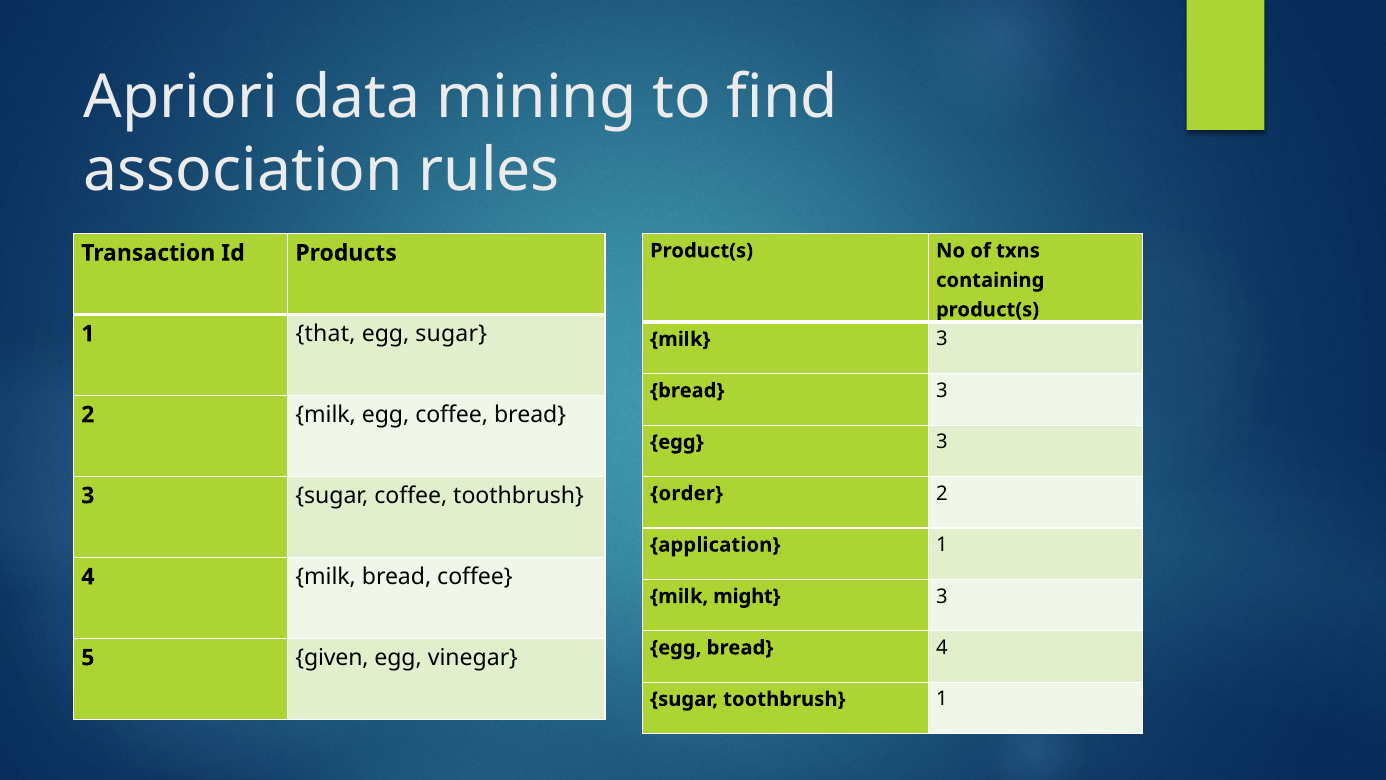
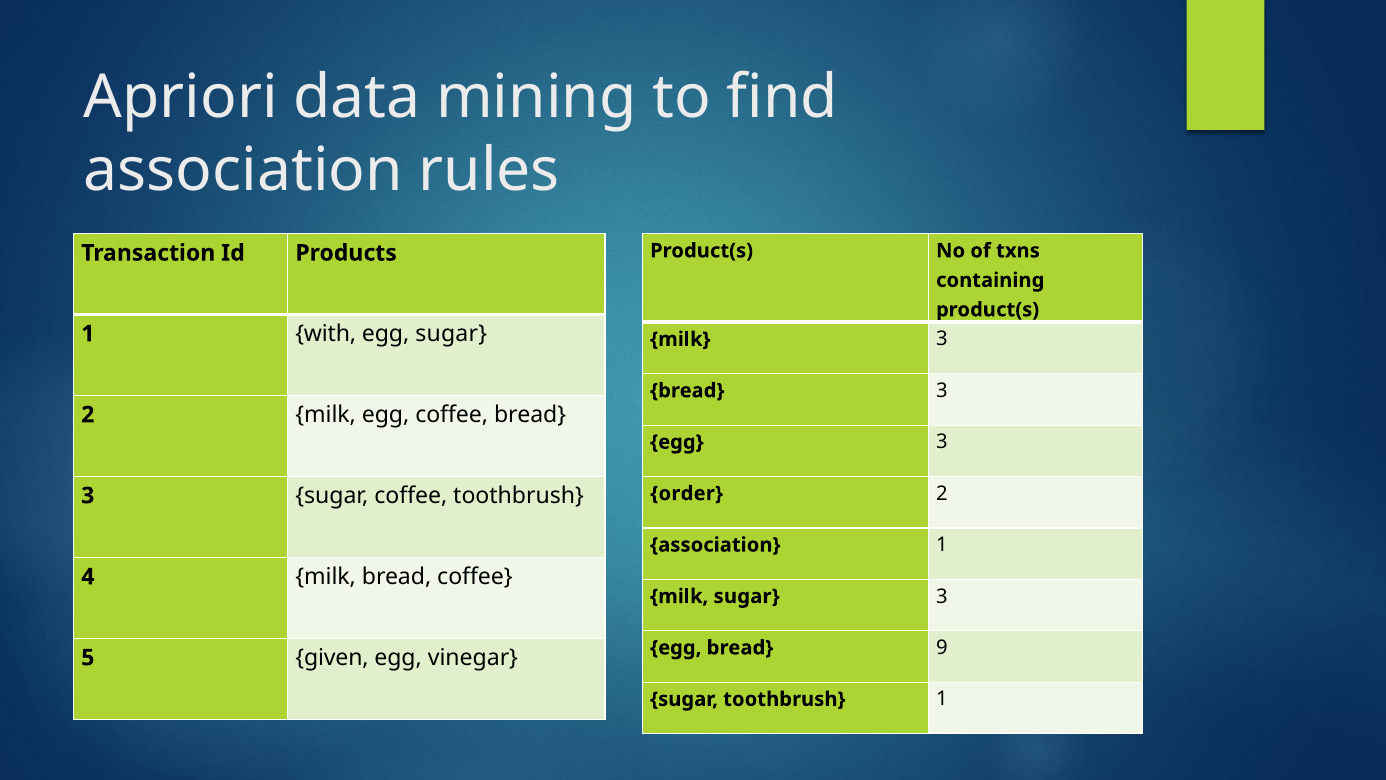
that: that -> with (326, 334)
application: application -> association (715, 545)
milk might: might -> sugar (747, 596)
bread 4: 4 -> 9 (942, 647)
